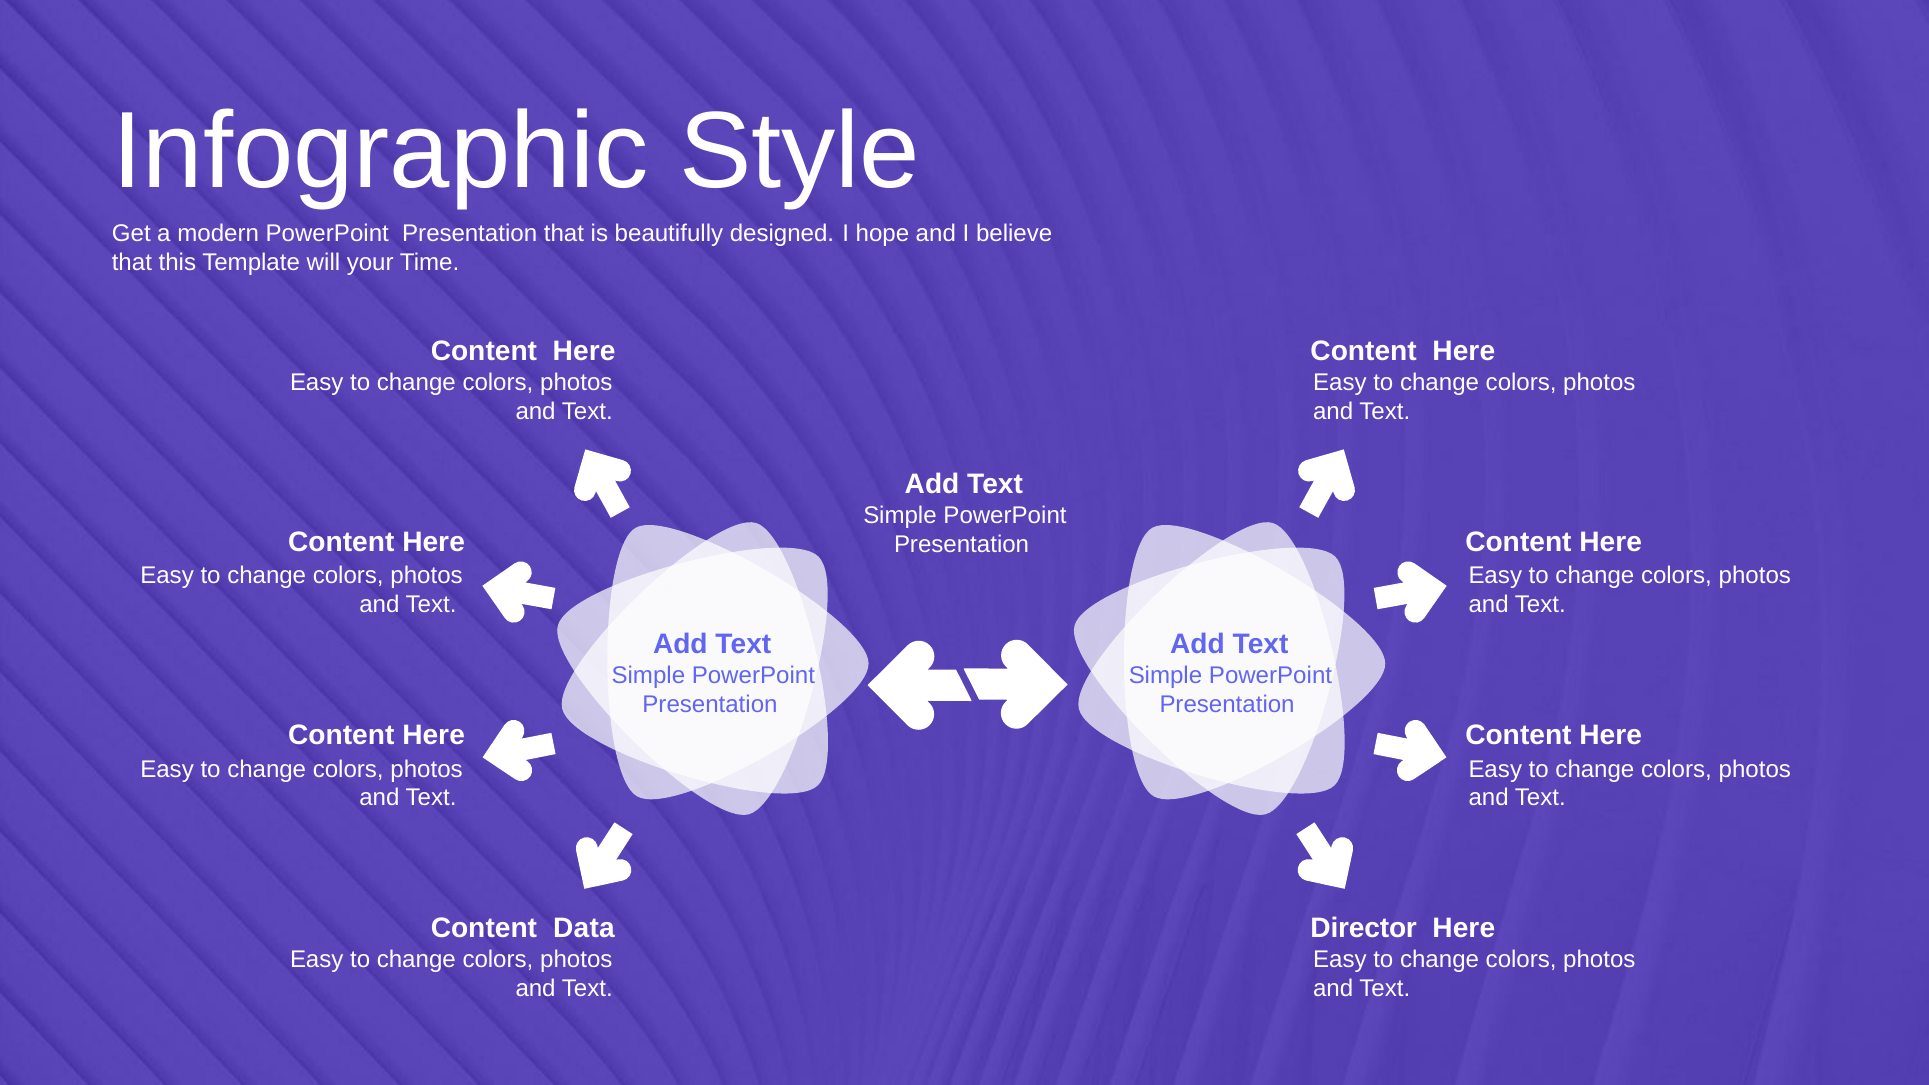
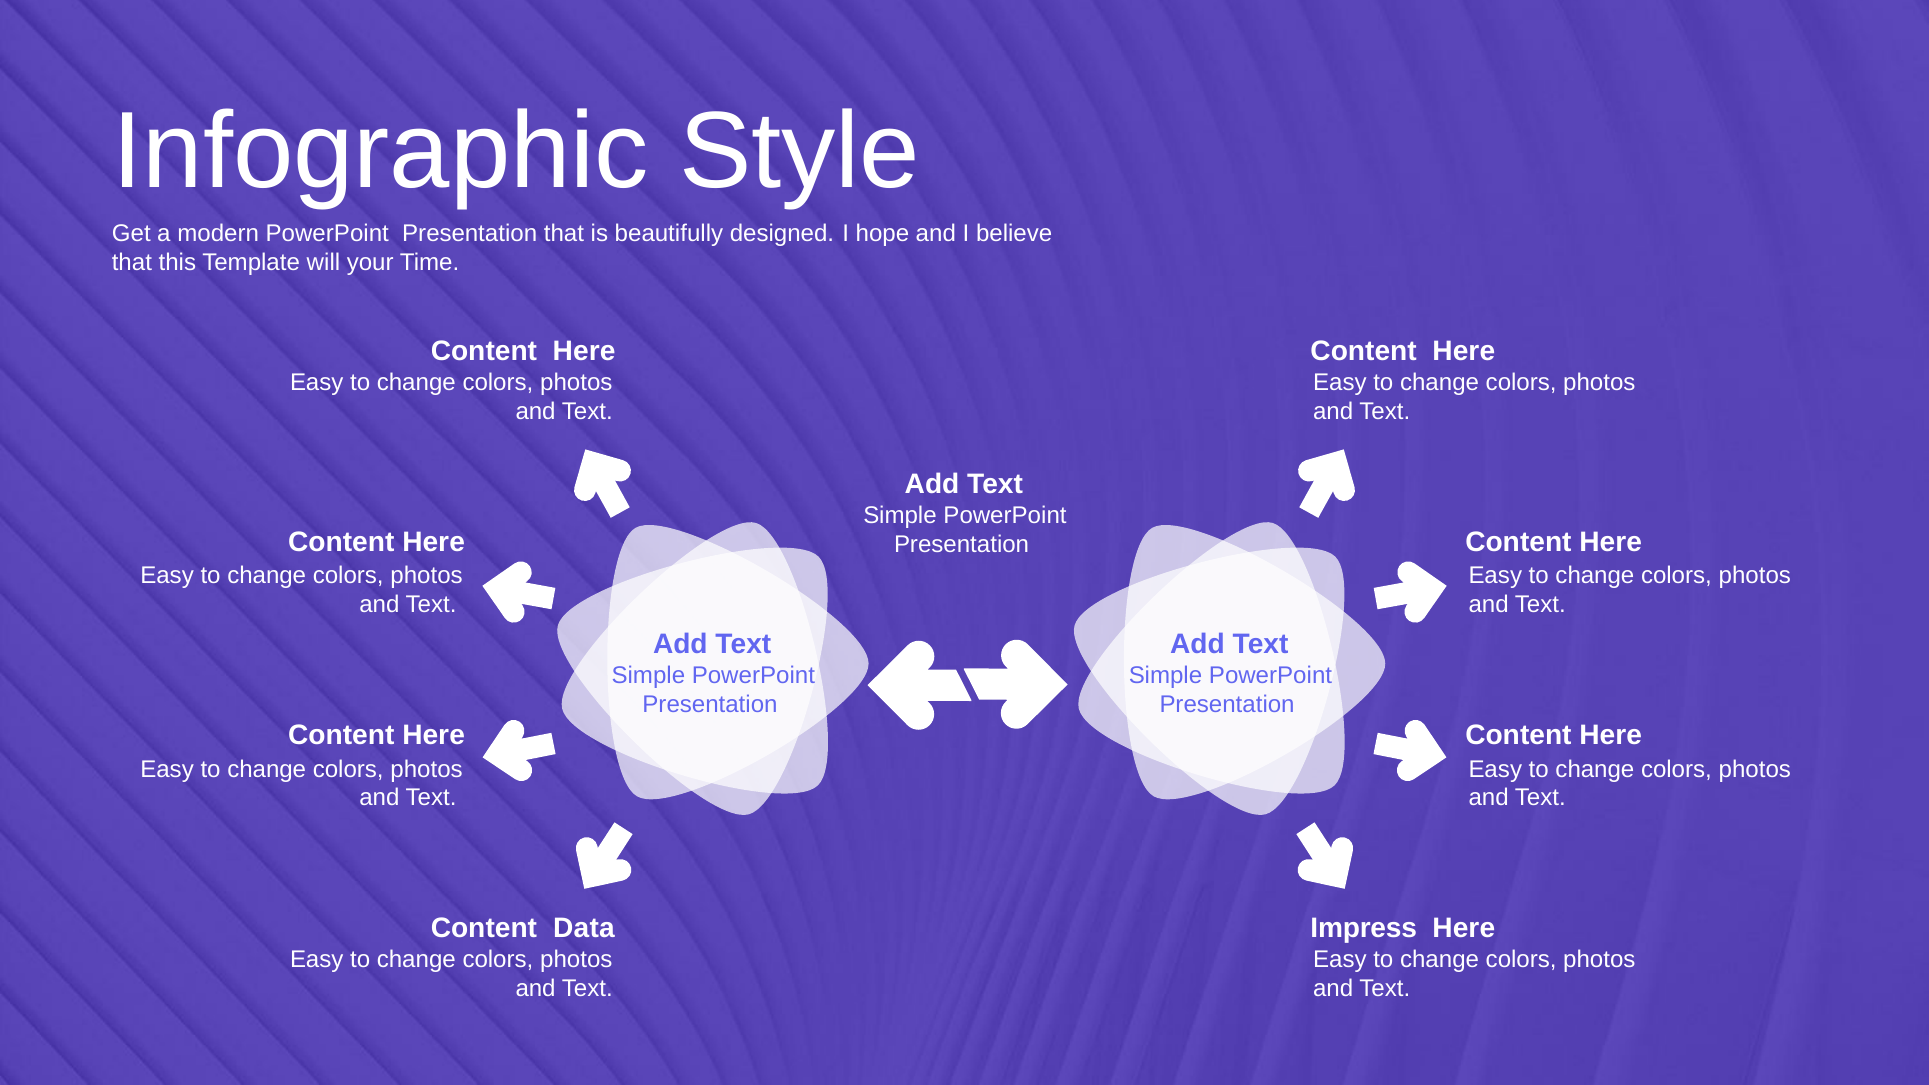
Director: Director -> Impress (1364, 929)
